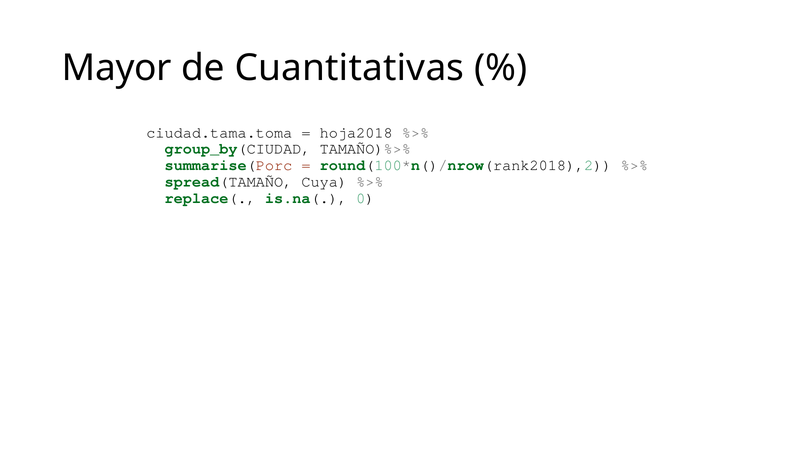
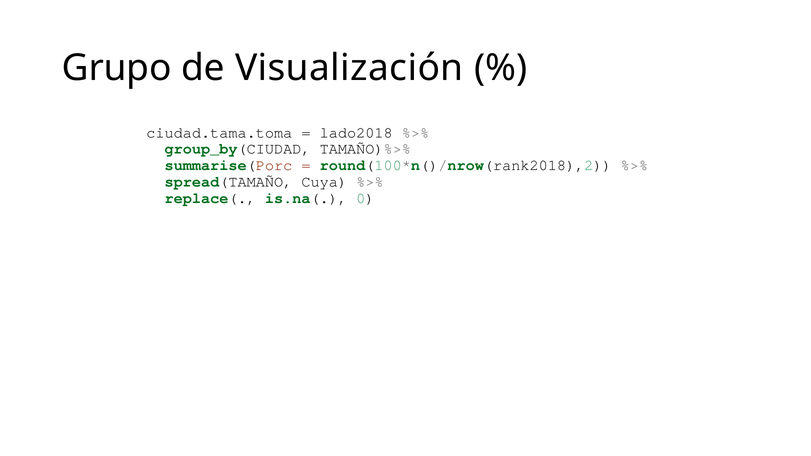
Mayor: Mayor -> Grupo (117, 68)
Cuantitativas: Cuantitativas -> Visualización (349, 68)
hoja2018: hoja2018 -> lado2018 (356, 133)
